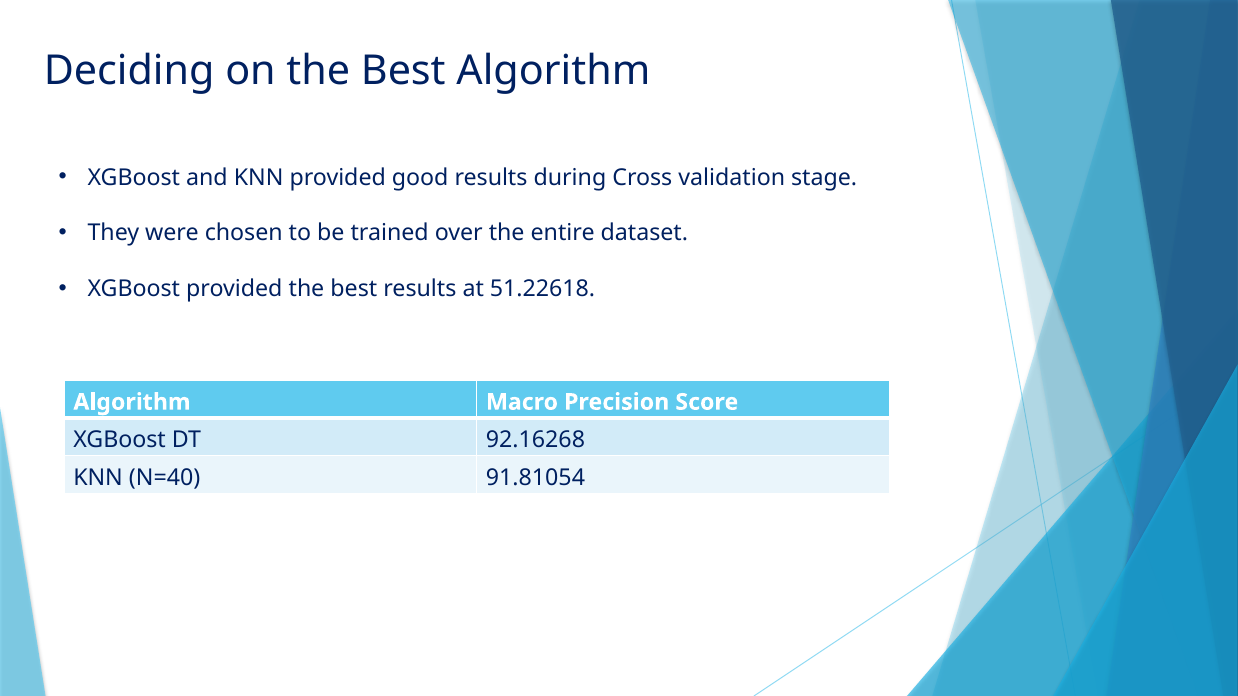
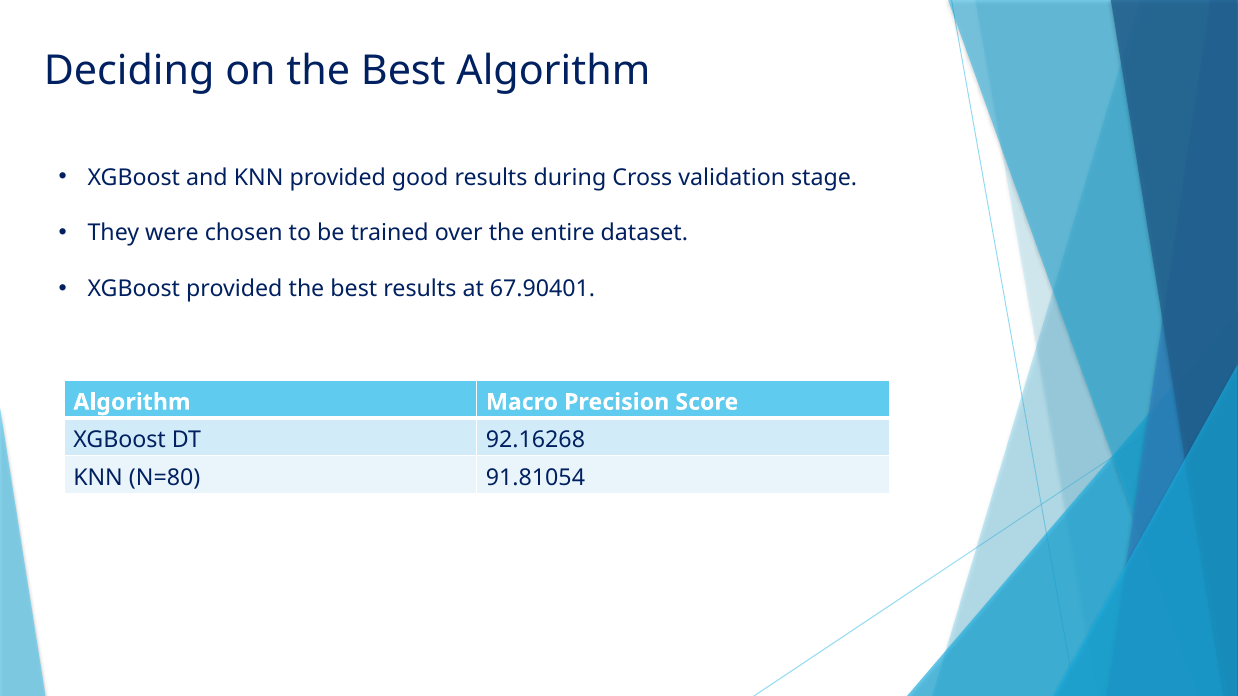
51.22618: 51.22618 -> 67.90401 (543, 289)
N=40: N=40 -> N=80 (165, 478)
